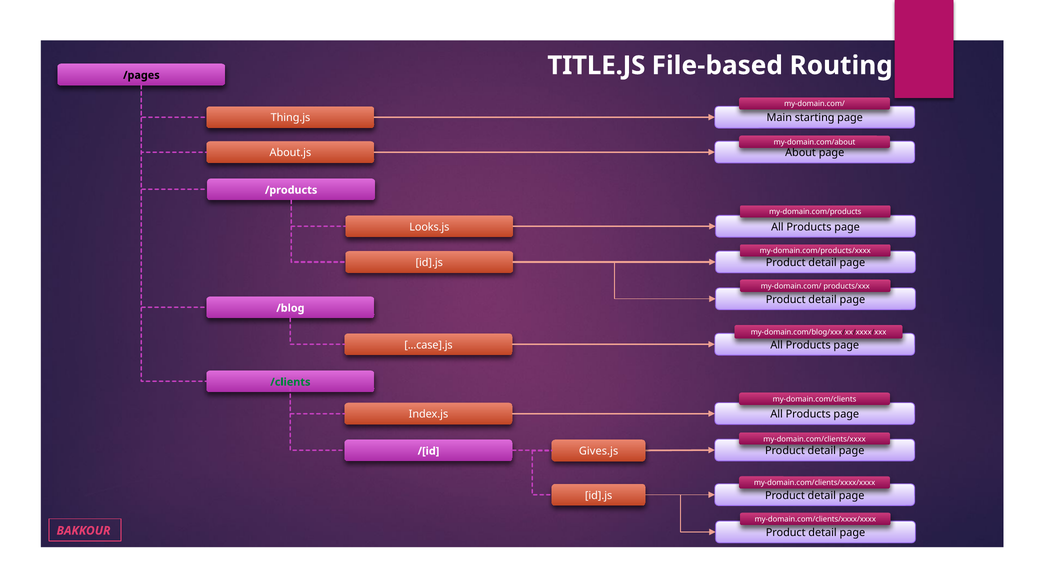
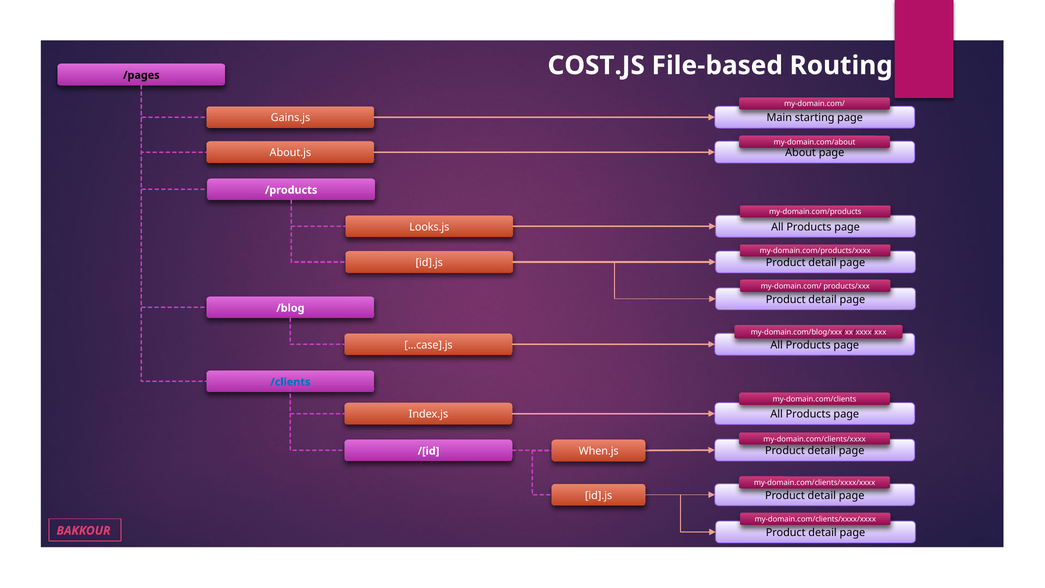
TITLE.JS: TITLE.JS -> COST.JS (596, 65)
Thing.js: Thing.js -> Gains.js (290, 118)
/clients colour: green -> blue (290, 382)
Gives.js: Gives.js -> When.js (599, 451)
